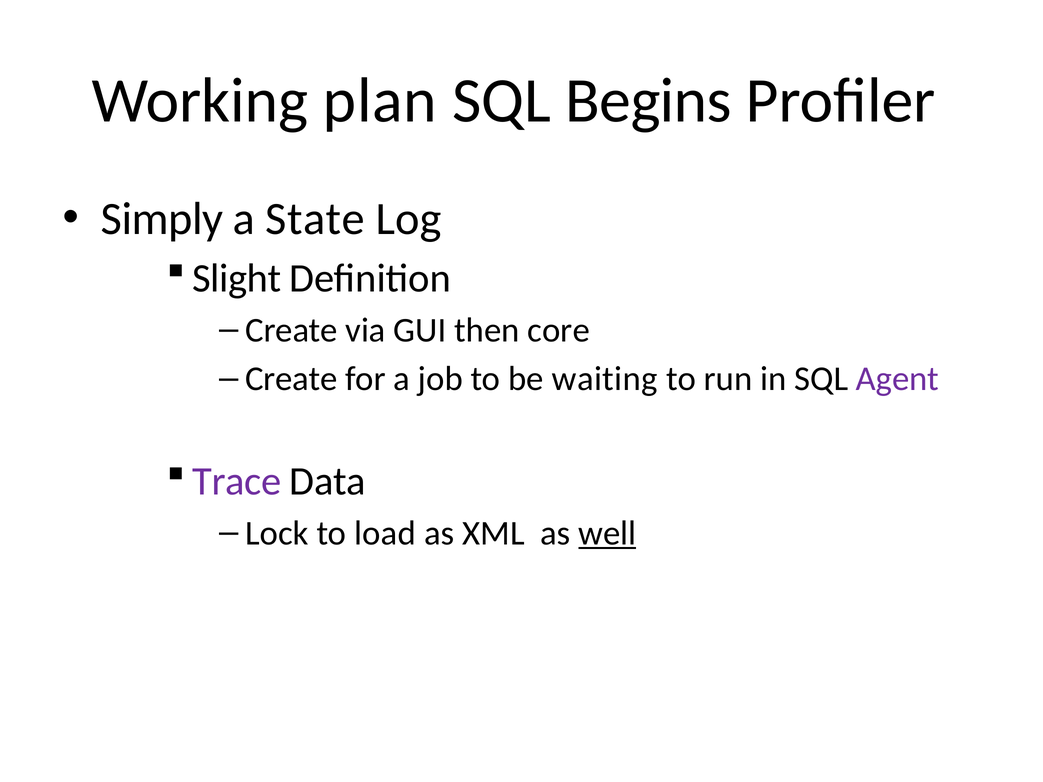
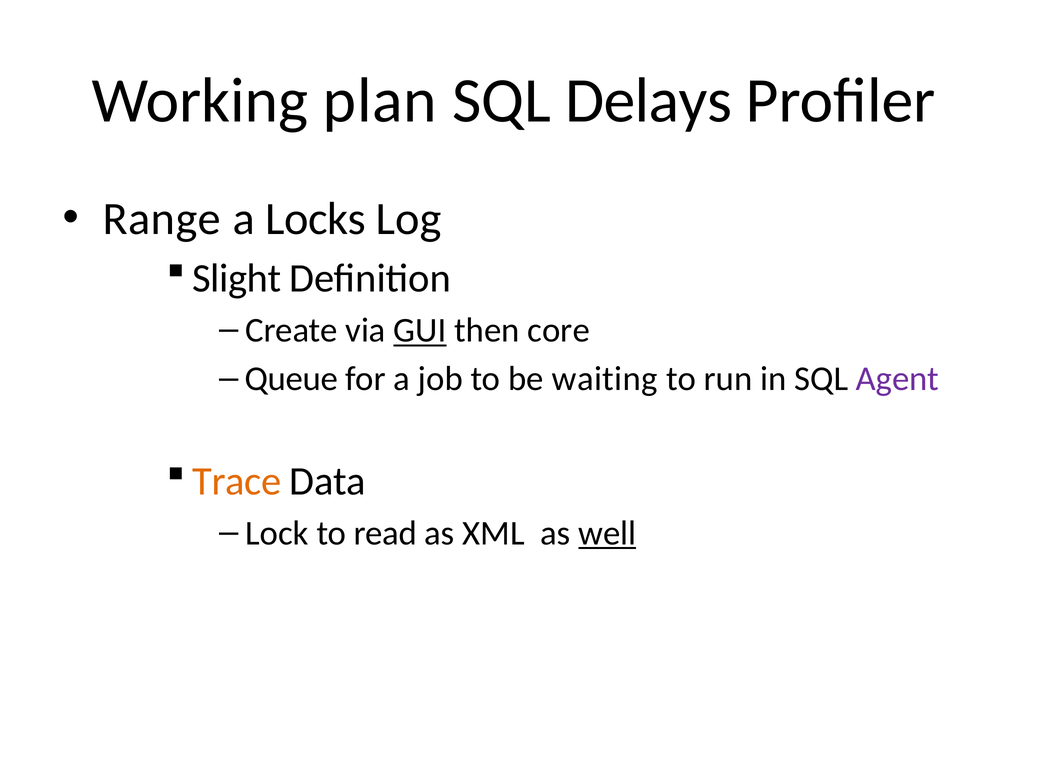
Begins: Begins -> Delays (649, 101)
Simply: Simply -> Range (162, 219)
State: State -> Locks (315, 219)
GUI underline: none -> present (420, 330)
Create: Create -> Queue (291, 379)
Trace colour: purple -> orange (237, 482)
load: load -> read (385, 533)
